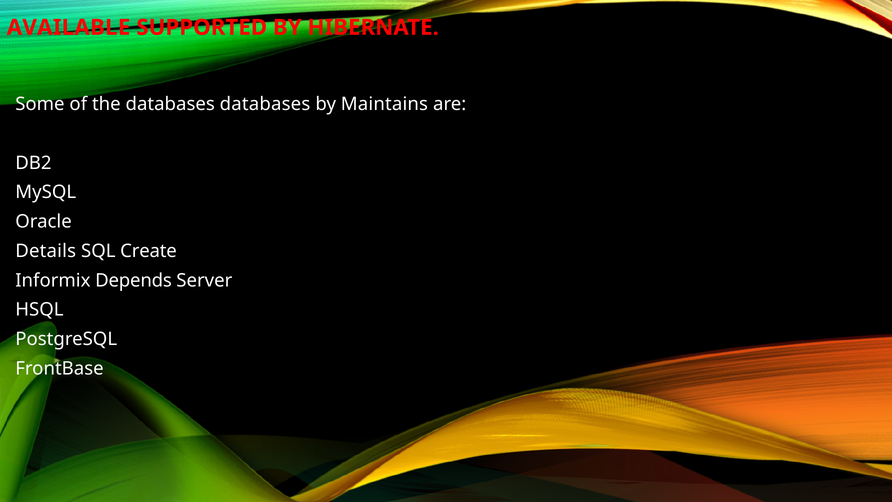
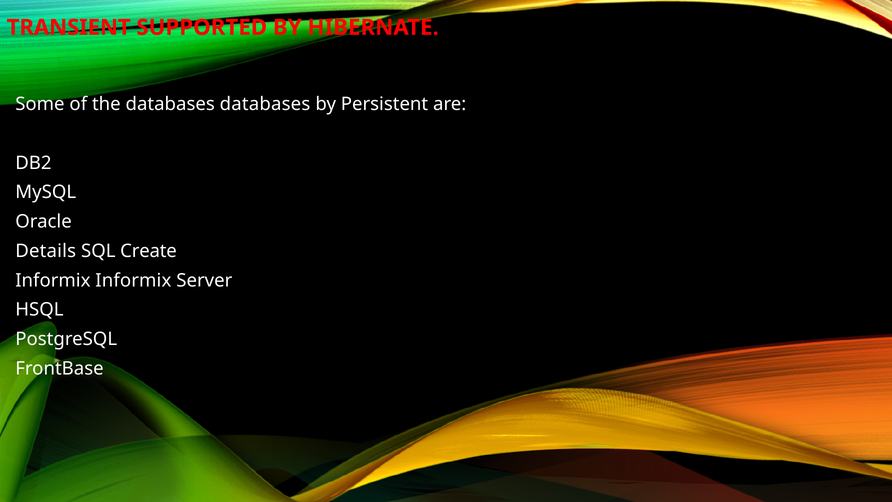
AVAILABLE: AVAILABLE -> TRANSIENT (69, 27)
Maintains: Maintains -> Persistent (384, 104)
Informix Depends: Depends -> Informix (133, 280)
